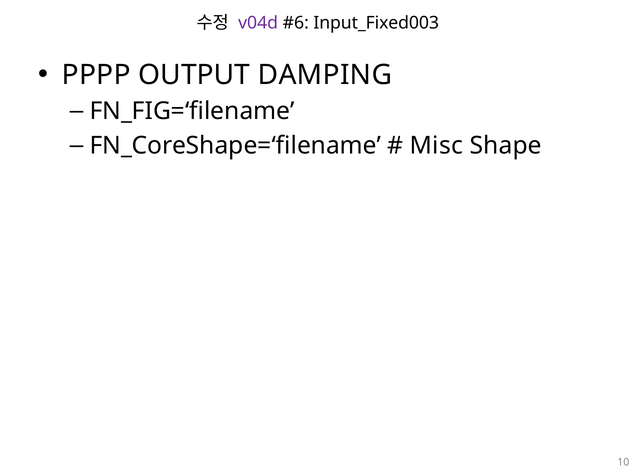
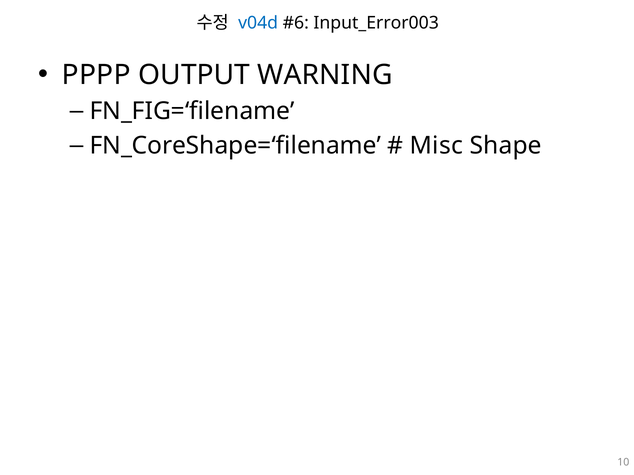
v04d colour: purple -> blue (258, 23)
Input_Fixed003: Input_Fixed003 -> Input_Error003 (376, 23)
DAMPING: DAMPING -> WARNING (325, 75)
